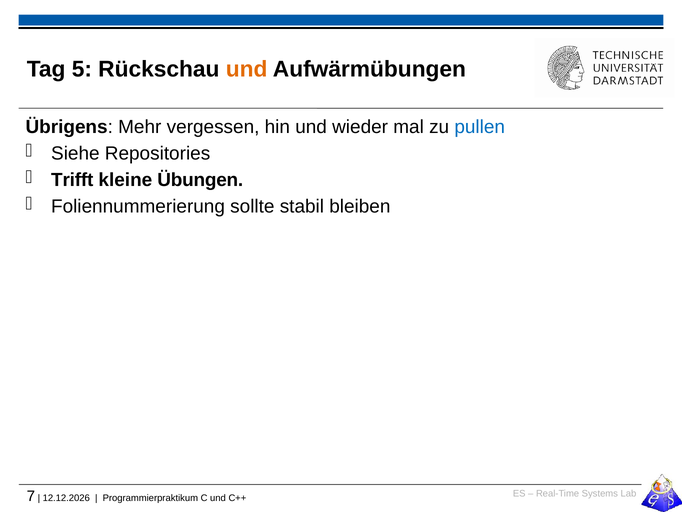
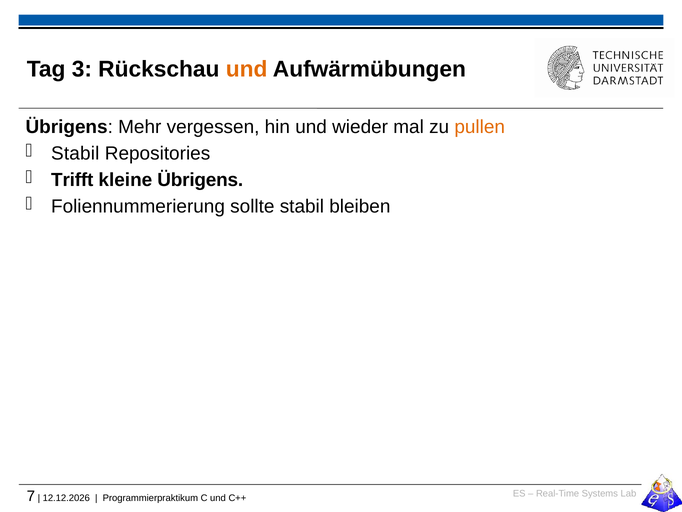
5: 5 -> 3 (82, 69)
pullen colour: blue -> orange (480, 127)
Siehe: Siehe -> Stabil (75, 153)
kleine Übungen: Übungen -> Übrigens (200, 180)
